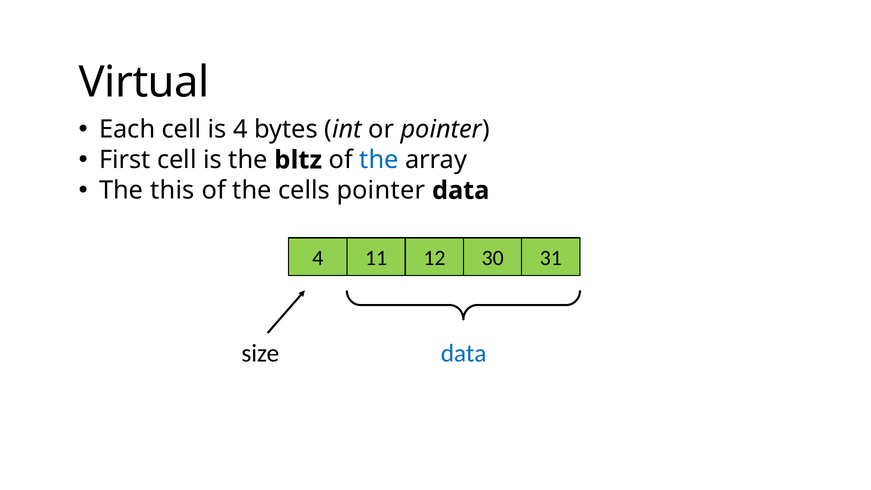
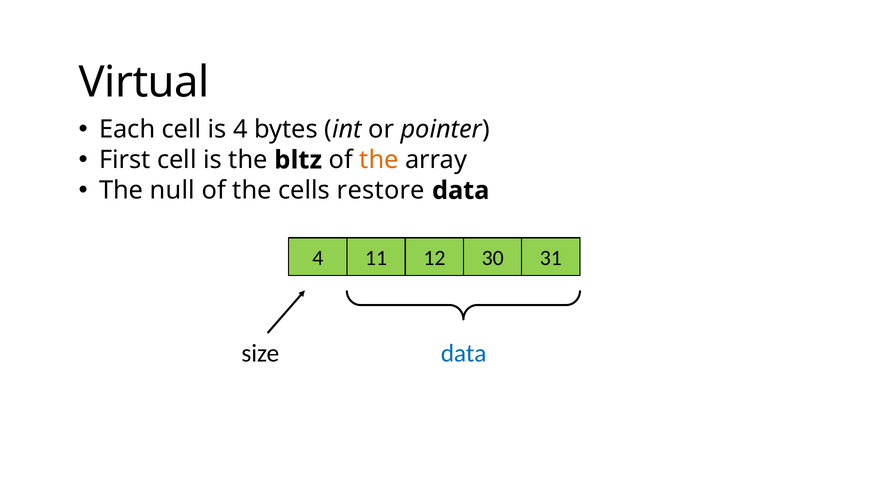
the colour: blue -> orange (379, 160)
this: this -> null (172, 191)
cells pointer: pointer -> restore (381, 191)
